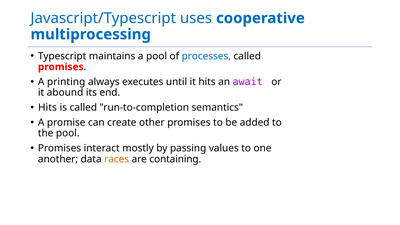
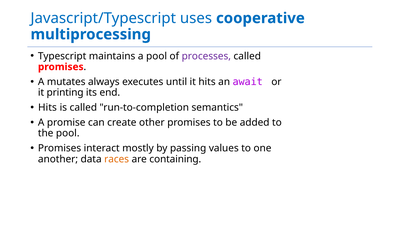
processes colour: blue -> purple (206, 56)
printing: printing -> mutates (66, 82)
abound: abound -> printing (65, 93)
